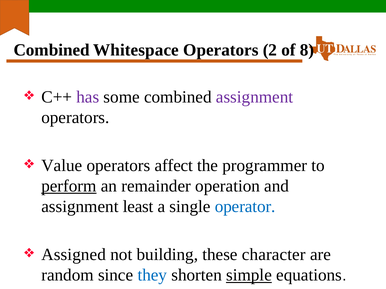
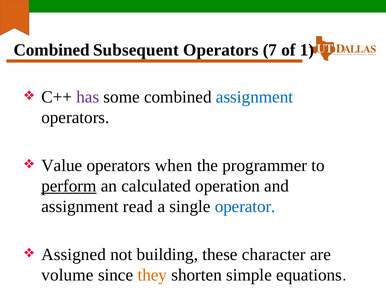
Whitespace: Whitespace -> Subsequent (136, 50)
2: 2 -> 7 (270, 50)
8: 8 -> 1 (307, 50)
assignment colour: purple -> blue (255, 97)
affect: affect -> when (174, 166)
remainder: remainder -> calculated (156, 186)
least: least -> read (138, 207)
random: random -> volume (67, 276)
they colour: blue -> orange (152, 276)
simple underline: present -> none (249, 276)
